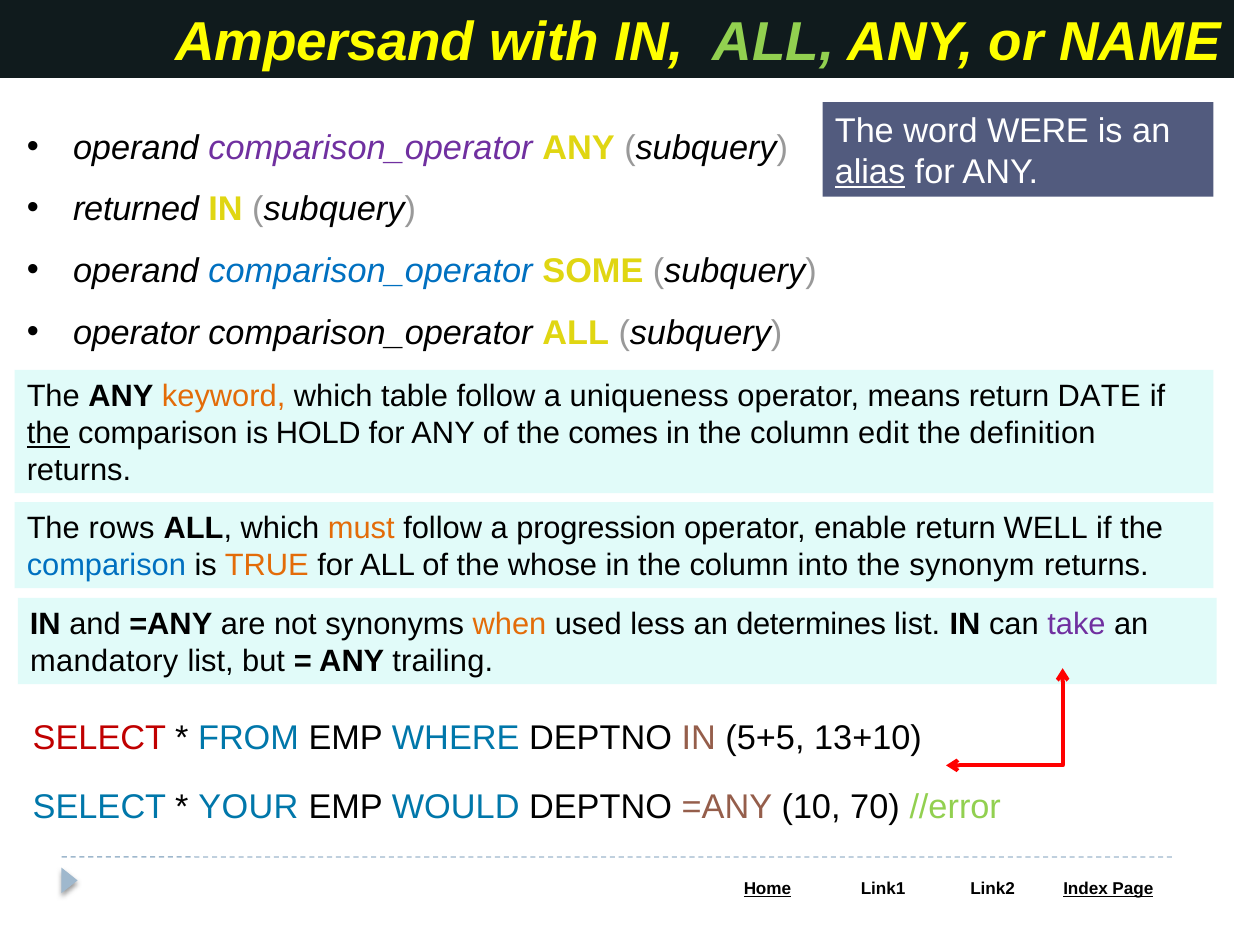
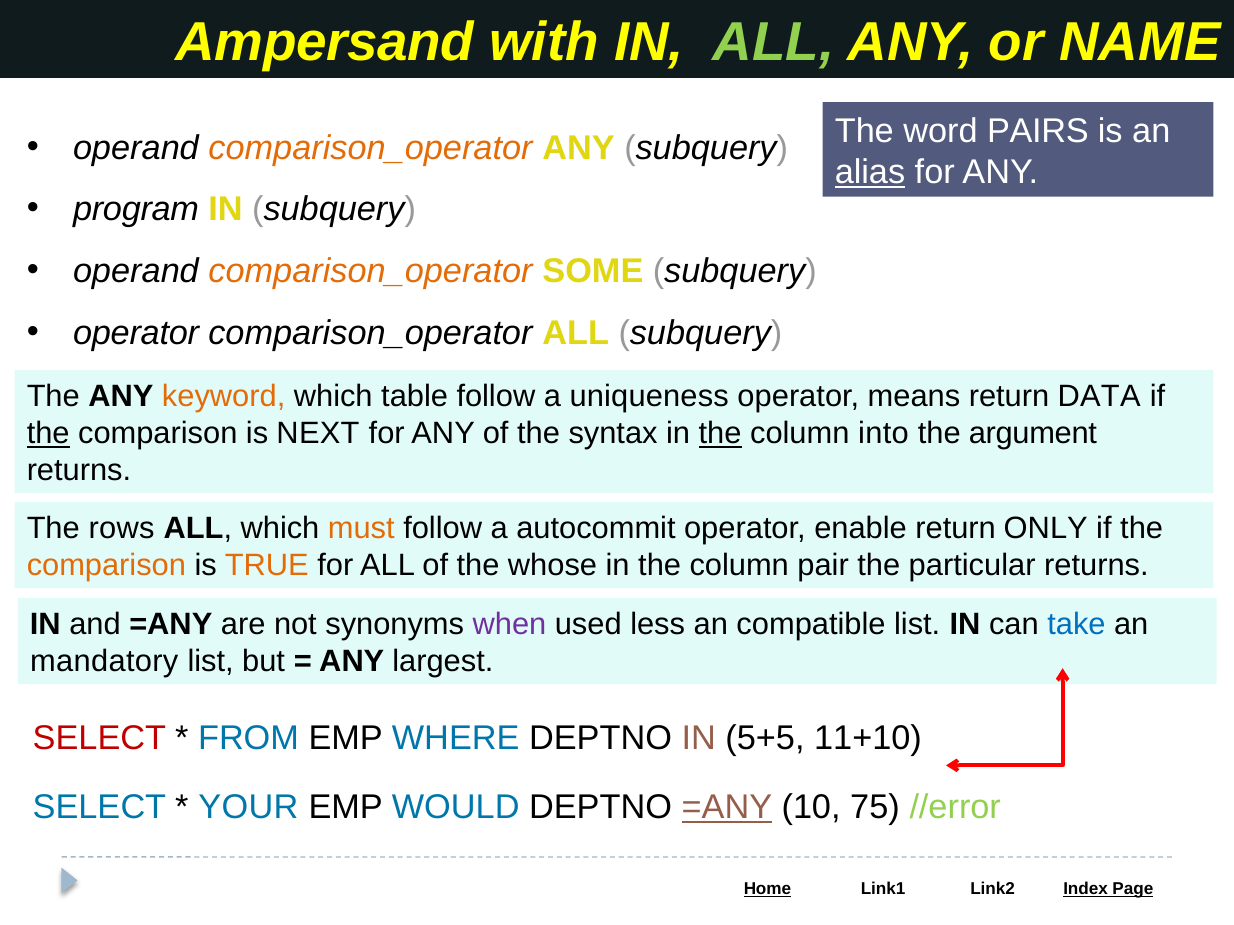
WERE: WERE -> PAIRS (1038, 131)
comparison_operator colour: purple -> orange (370, 148)
returned: returned -> program (136, 209)
comparison_operator colour: blue -> orange (370, 271)
DATE: DATE -> DATA (1099, 397)
HOLD: HOLD -> NEXT (318, 434)
comes: comes -> syntax (613, 434)
the underline: none -> present (720, 434)
edit: edit -> into (883, 434)
definition: definition -> argument (1033, 434)
progression: progression -> autocommit (596, 529)
WELL: WELL -> ONLY (1046, 529)
comparison colour: blue -> orange (106, 566)
into: into -> pair (823, 566)
synonym: synonym -> particular (972, 566)
when colour: orange -> purple (510, 625)
determines: determines -> compatible (811, 625)
take colour: purple -> blue (1077, 625)
trailing: trailing -> largest (443, 662)
13+10: 13+10 -> 11+10 (868, 739)
=ANY underline: none -> present (727, 808)
70: 70 -> 75 (875, 808)
